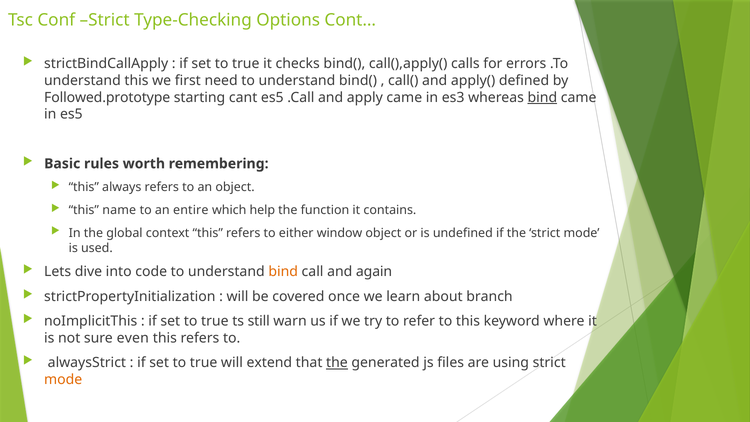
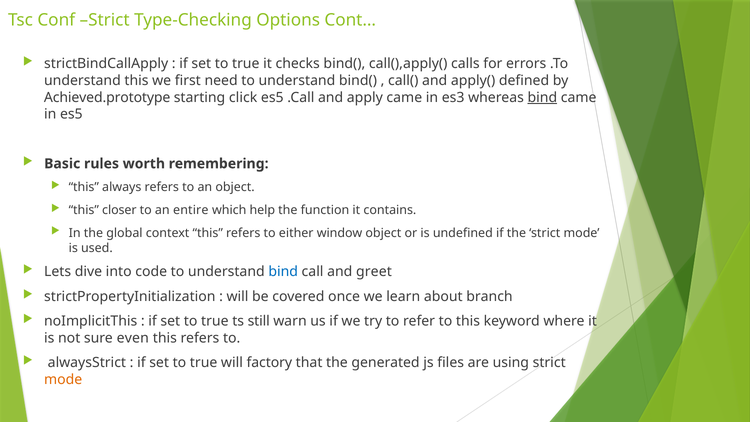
Followed.prototype: Followed.prototype -> Achieved.prototype (107, 97)
cant: cant -> click (243, 97)
name: name -> closer (119, 210)
bind colour: orange -> blue (283, 272)
again: again -> greet (374, 272)
extend: extend -> factory (269, 363)
the underline: present -> none (337, 363)
